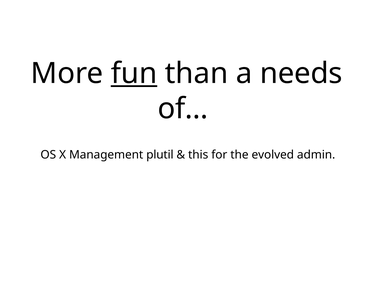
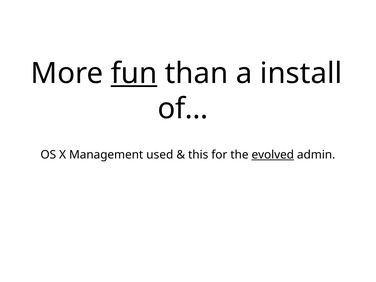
needs: needs -> install (301, 73)
plutil: plutil -> used (160, 155)
evolved underline: none -> present (273, 155)
